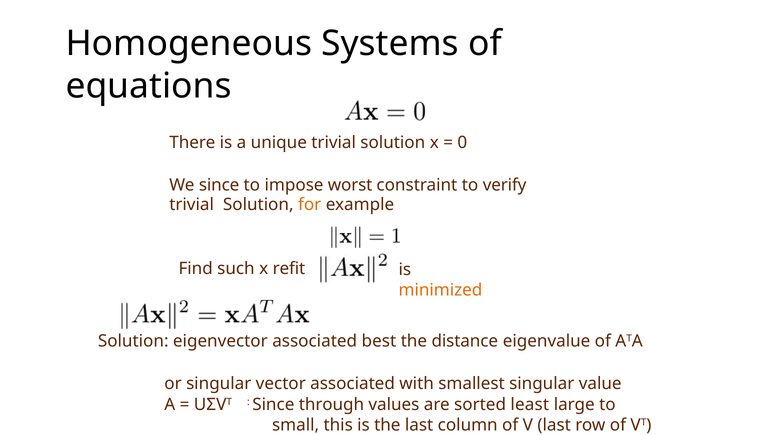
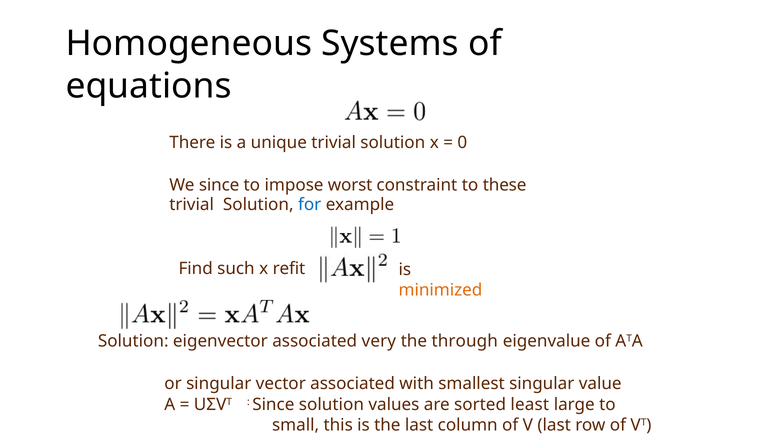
verify: verify -> these (505, 185)
for colour: orange -> blue (310, 205)
best: best -> very (379, 341)
distance: distance -> through (465, 341)
Since through: through -> solution (331, 405)
